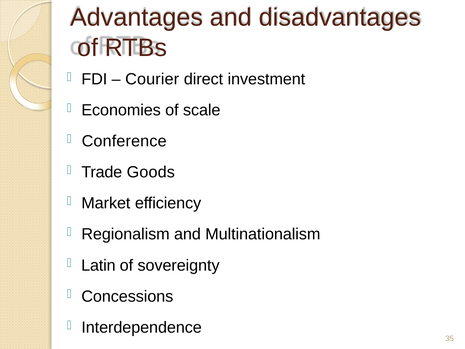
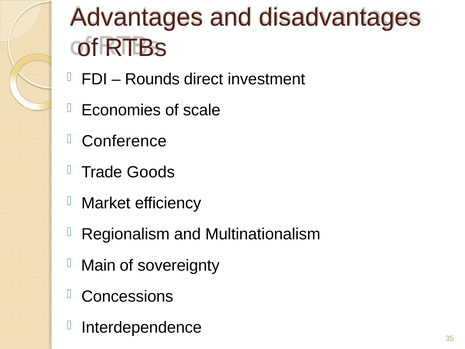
Courier: Courier -> Rounds (152, 79)
Latin: Latin -> Main (98, 265)
